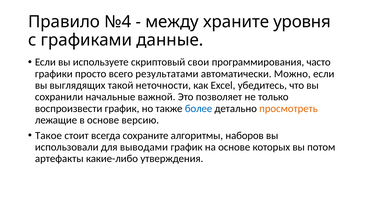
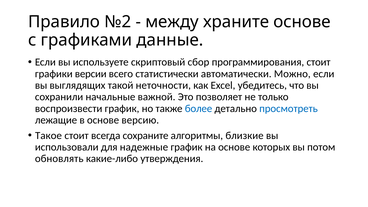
№4: №4 -> №2 (118, 22)
храните уровня: уровня -> основе (302, 22)
свои: свои -> сбор (198, 62)
программирования часто: часто -> стоит (319, 62)
просто: просто -> версии (91, 74)
результатами: результатами -> статистически (167, 74)
просмотреть colour: orange -> blue (289, 108)
наборов: наборов -> близкие (245, 135)
выводами: выводами -> надежные (144, 147)
артефакты: артефакты -> обновлять (59, 159)
